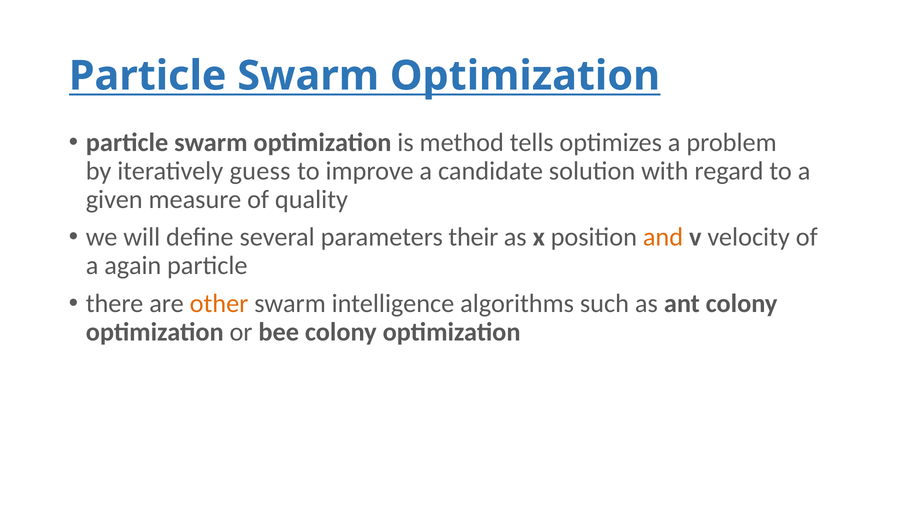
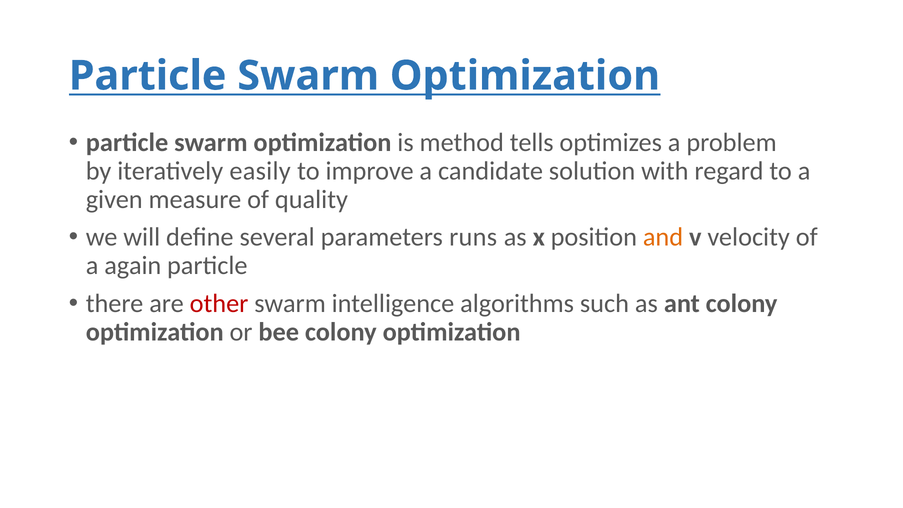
guess: guess -> easily (260, 171)
their: their -> runs (473, 237)
other colour: orange -> red (219, 303)
